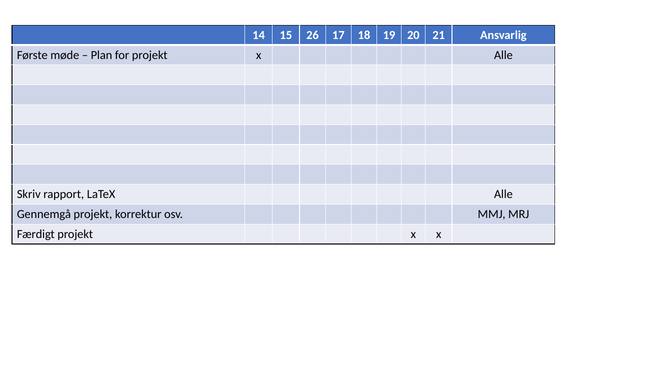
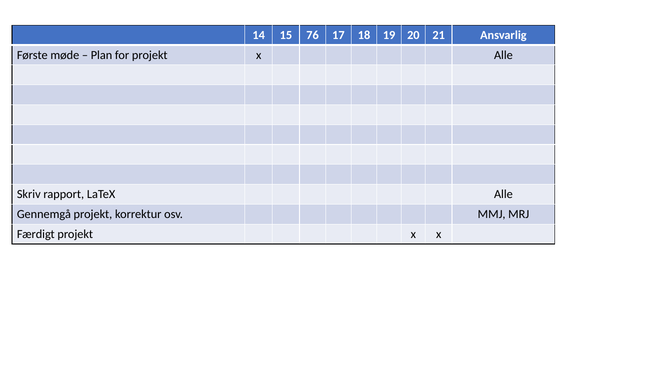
26: 26 -> 76 (313, 35)
